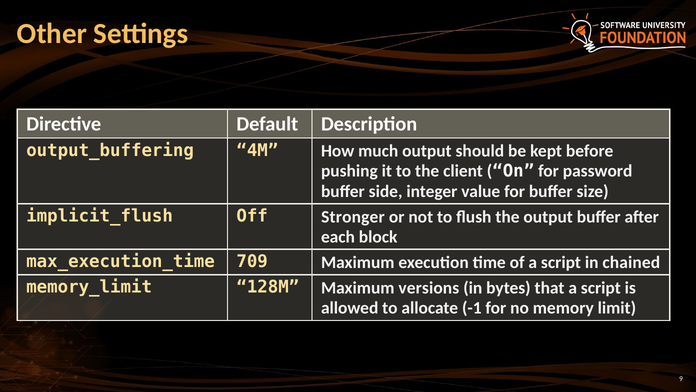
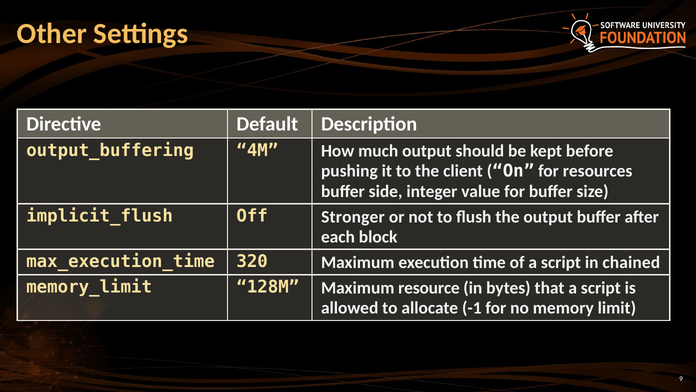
password: password -> resources (598, 171)
709: 709 -> 320 (252, 261)
versions: versions -> resource (429, 288)
